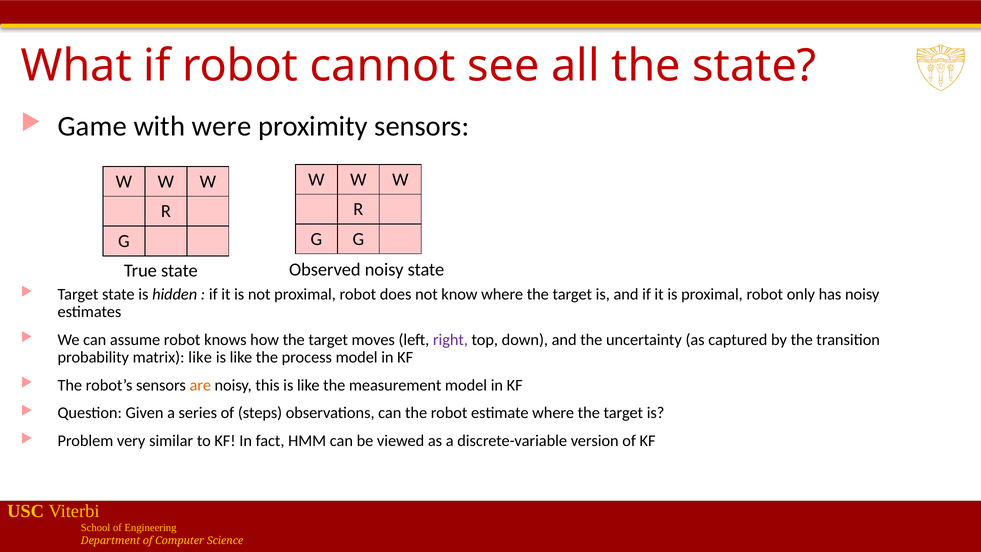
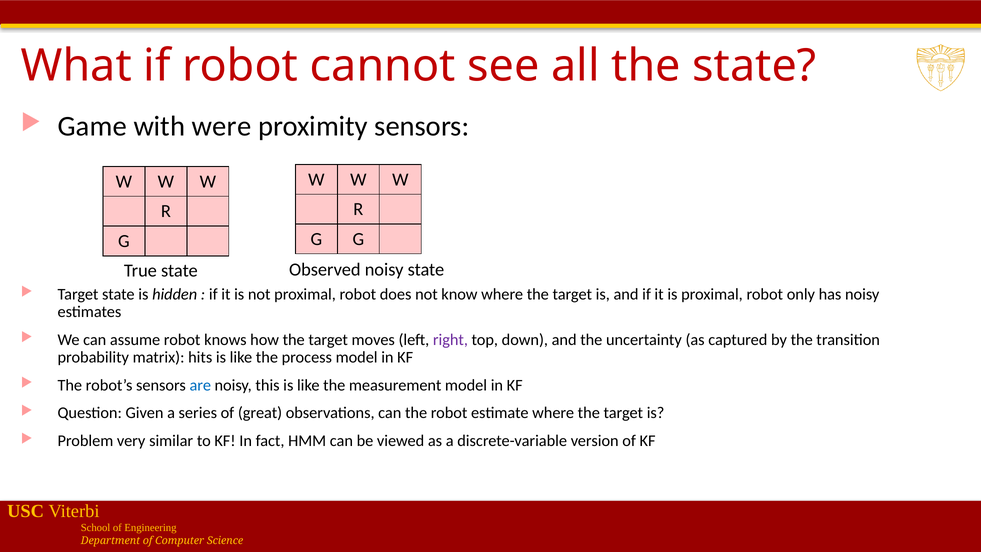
matrix like: like -> hits (200, 357)
are colour: orange -> blue (200, 385)
steps: steps -> great (260, 413)
